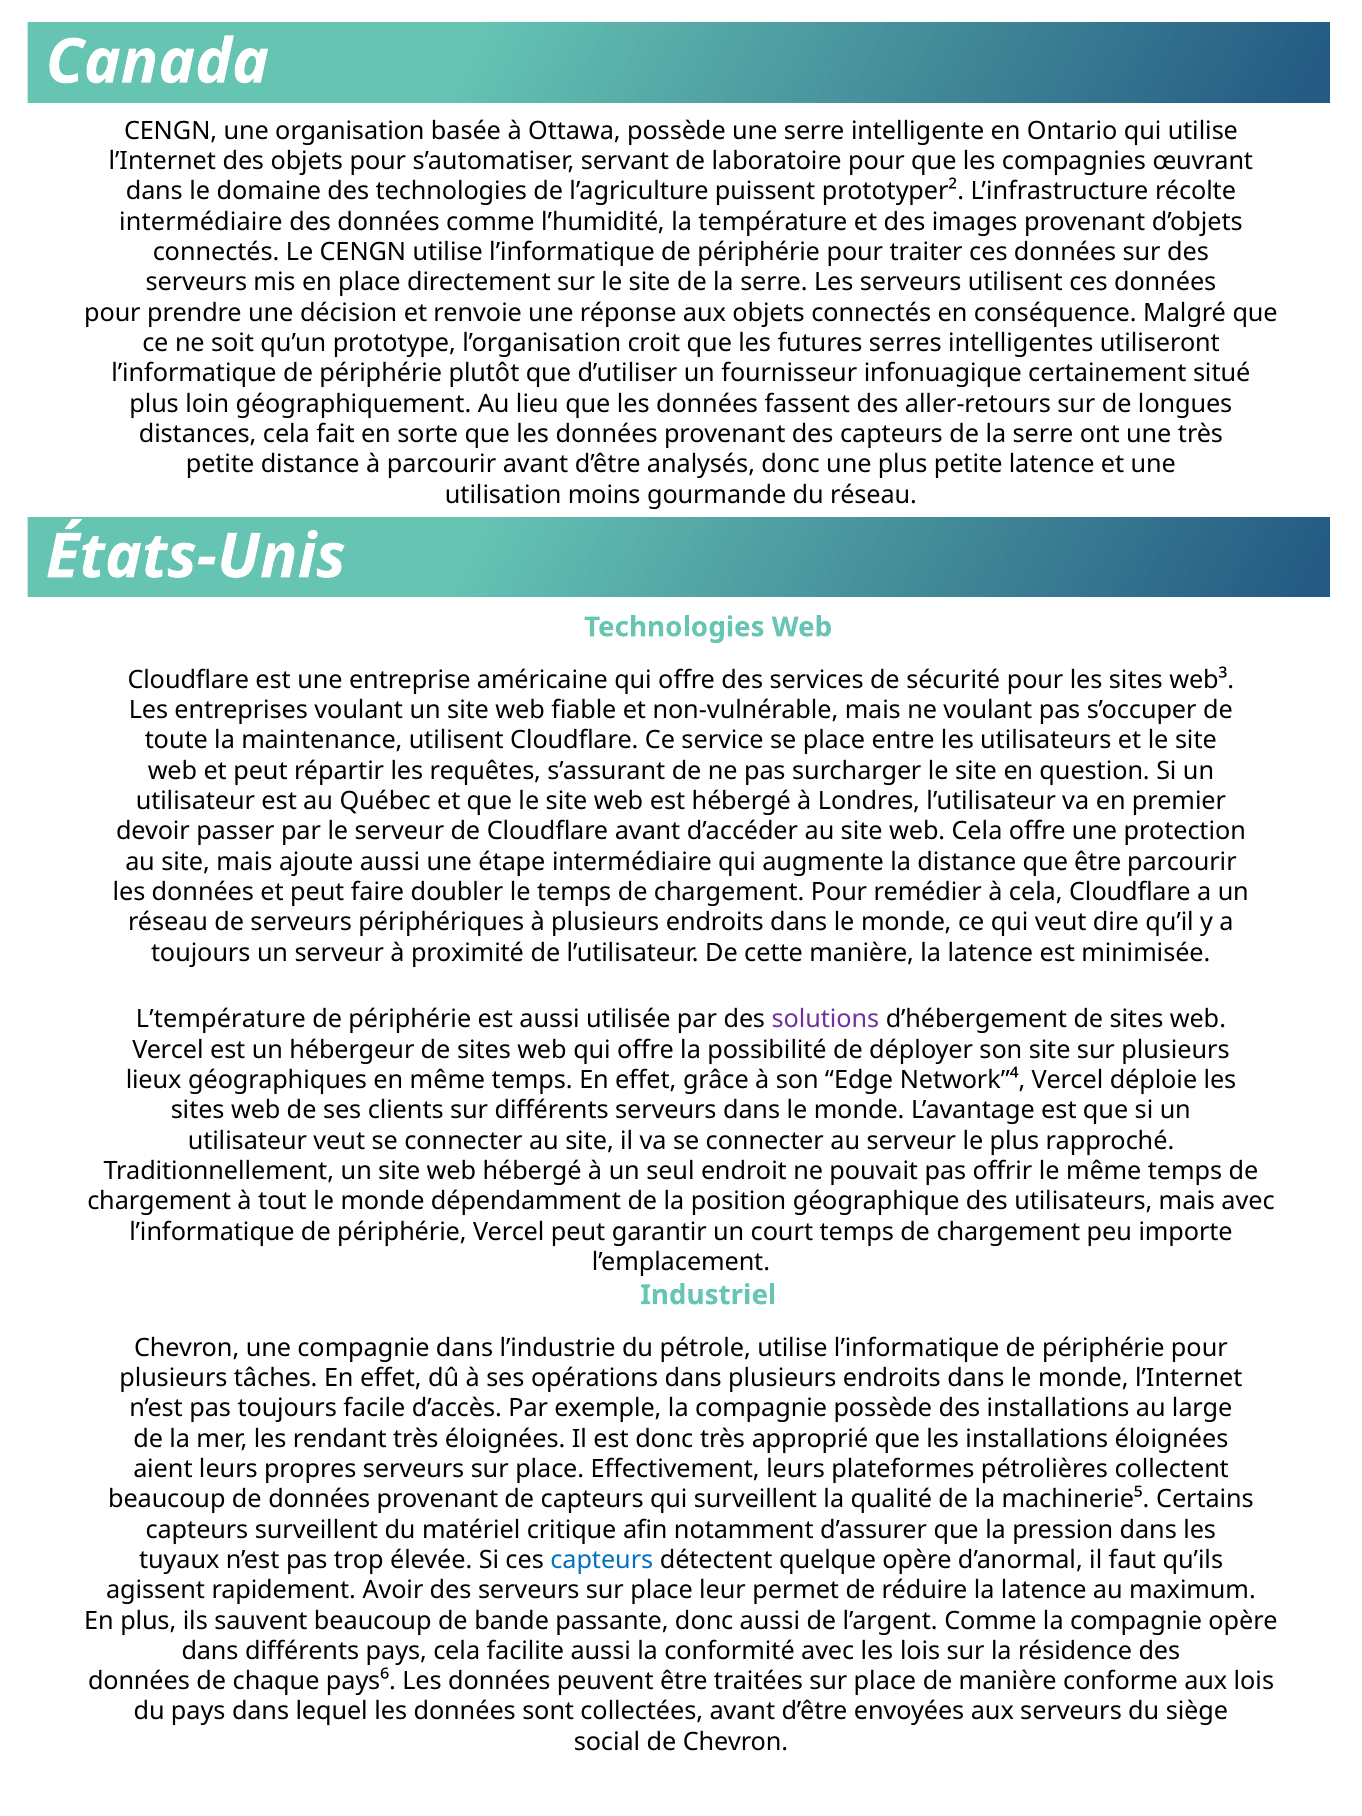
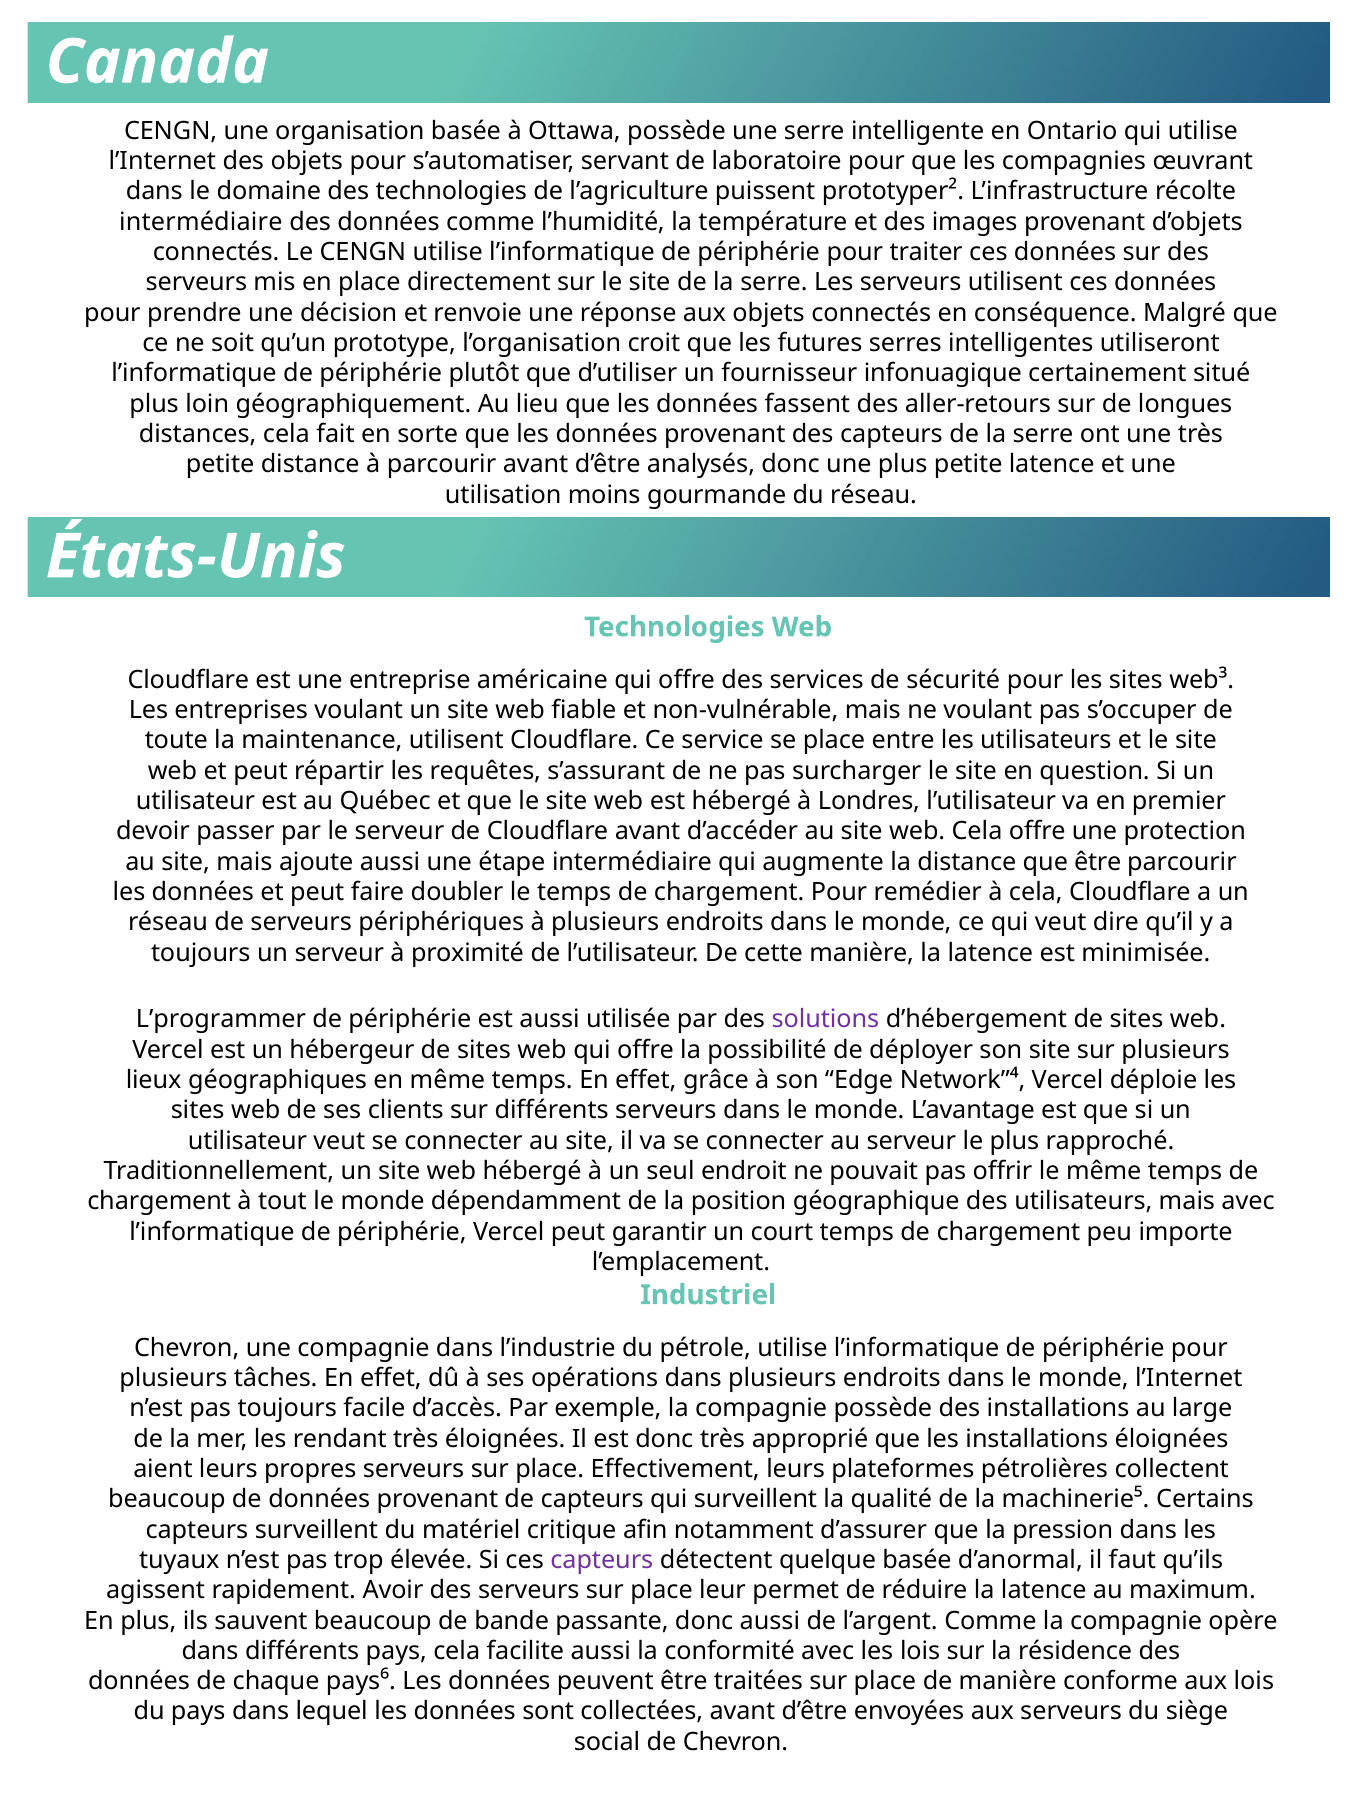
L’température: L’température -> L’programmer (221, 1020)
capteurs colour: blue -> purple (602, 1560)
quelque opère: opère -> basée (917, 1560)
